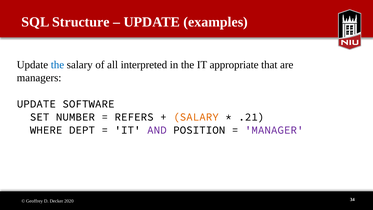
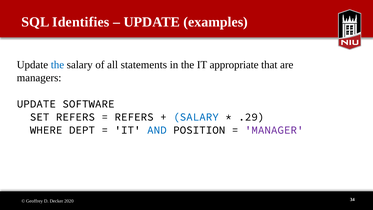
Structure: Structure -> Identifies (81, 22)
interpreted: interpreted -> statements (144, 65)
SET NUMBER: NUMBER -> REFERS (75, 117)
SALARY colour: orange -> blue (196, 117)
.21: .21 -> .29 (251, 117)
AND colour: purple -> blue (157, 130)
